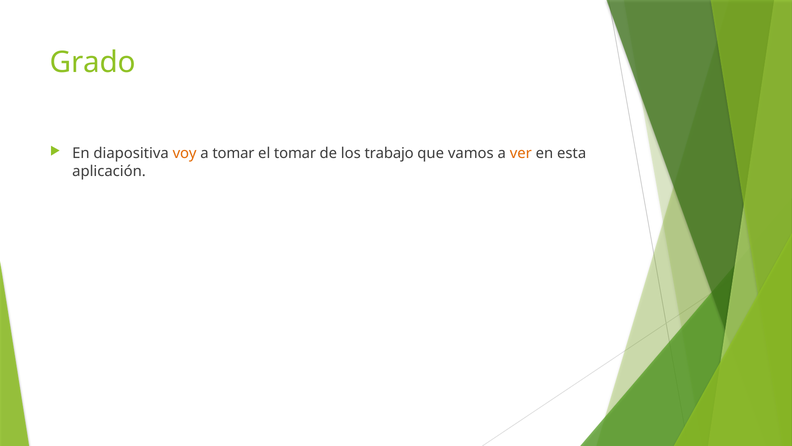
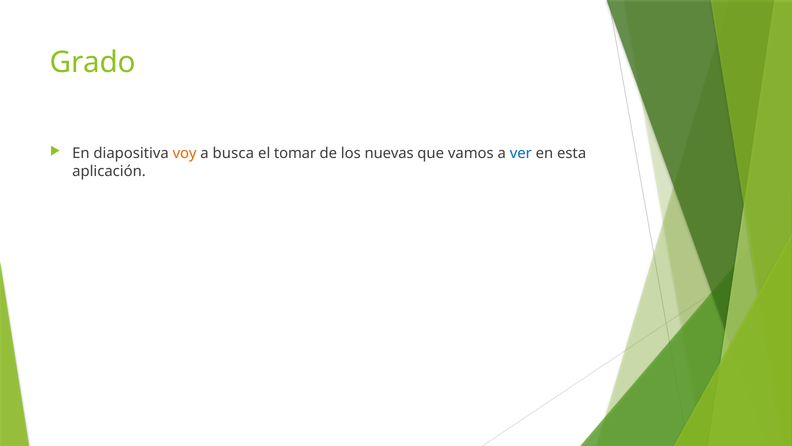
a tomar: tomar -> busca (233, 153)
trabajo: trabajo -> nuevas (389, 153)
ver colour: orange -> blue (521, 153)
